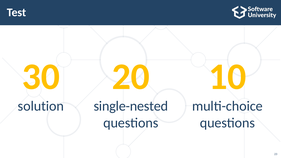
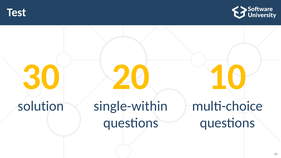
single-nested: single-nested -> single-within (131, 106)
